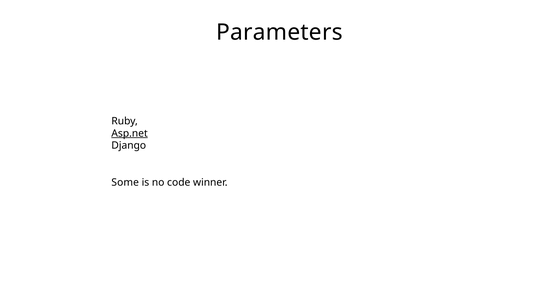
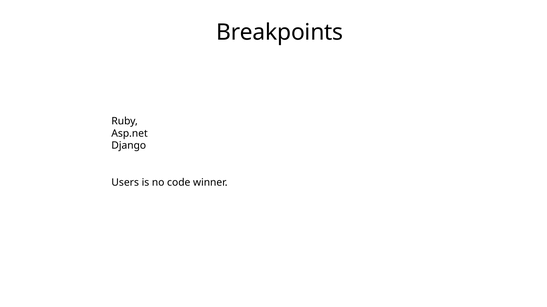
Parameters: Parameters -> Breakpoints (280, 32)
Asp.net underline: present -> none (130, 134)
Some: Some -> Users (125, 183)
